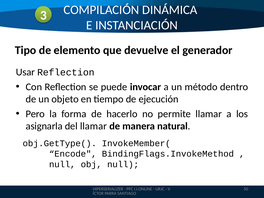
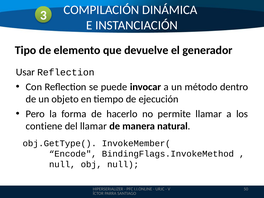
asignarla: asignarla -> contiene (44, 126)
